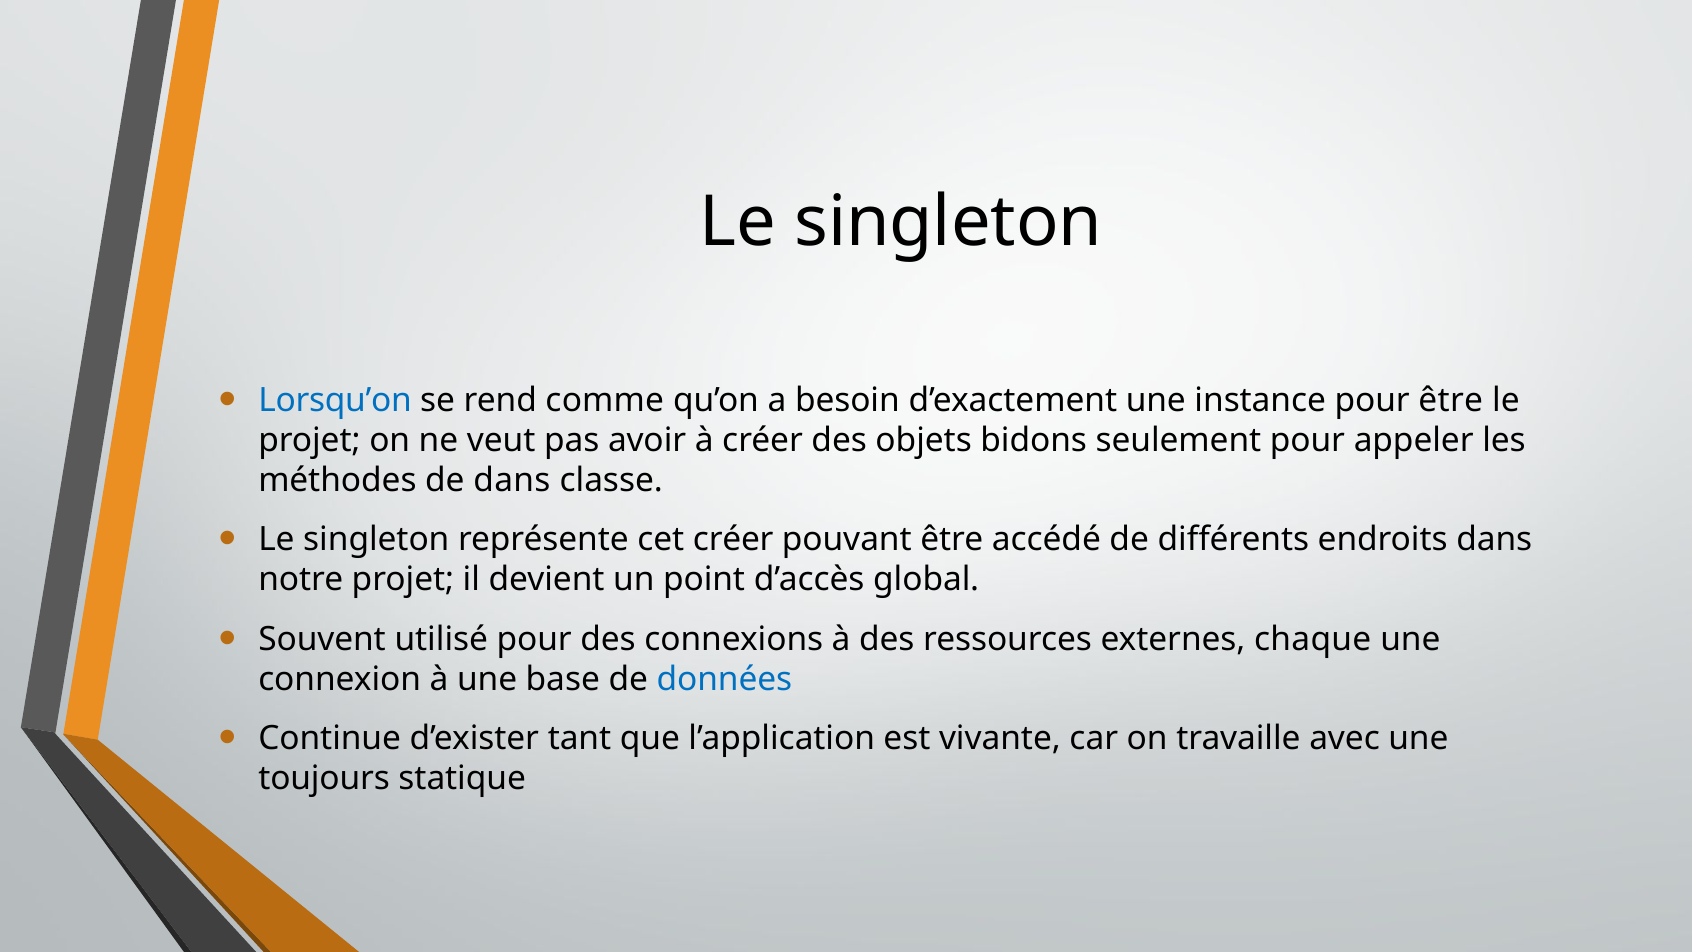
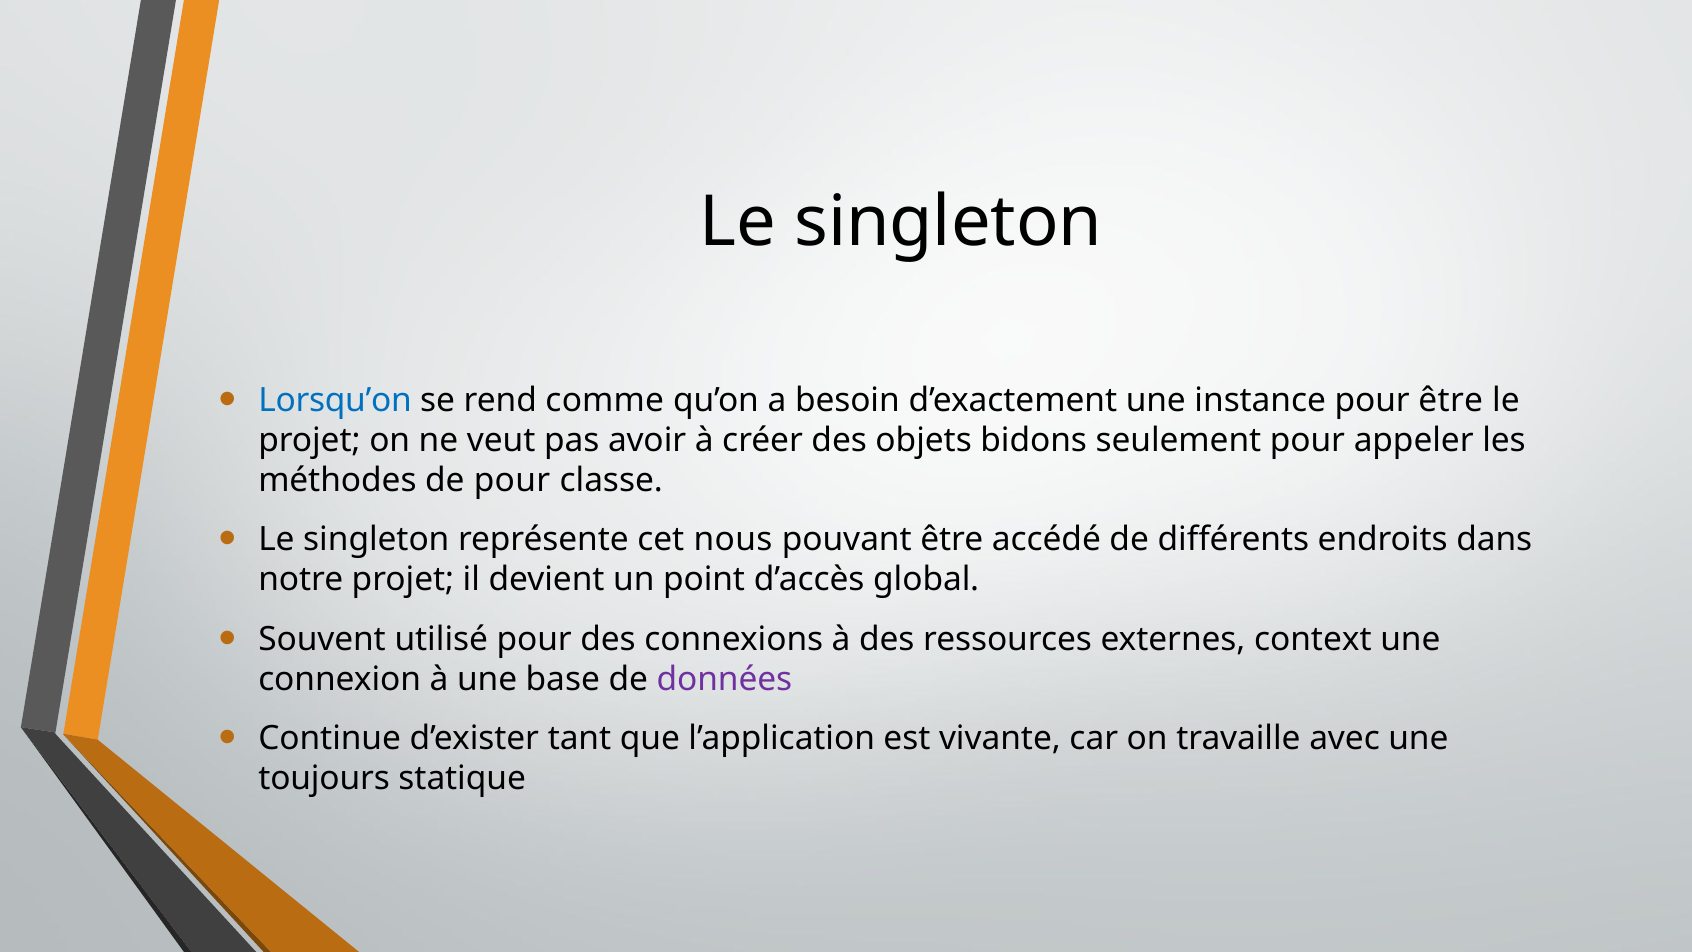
de dans: dans -> pour (512, 480)
cet créer: créer -> nous (733, 540)
chaque: chaque -> context (1313, 639)
données colour: blue -> purple (724, 679)
